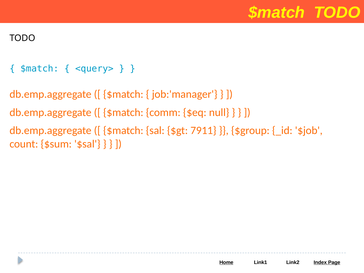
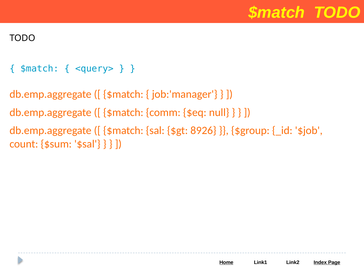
7911: 7911 -> 8926 (203, 131)
